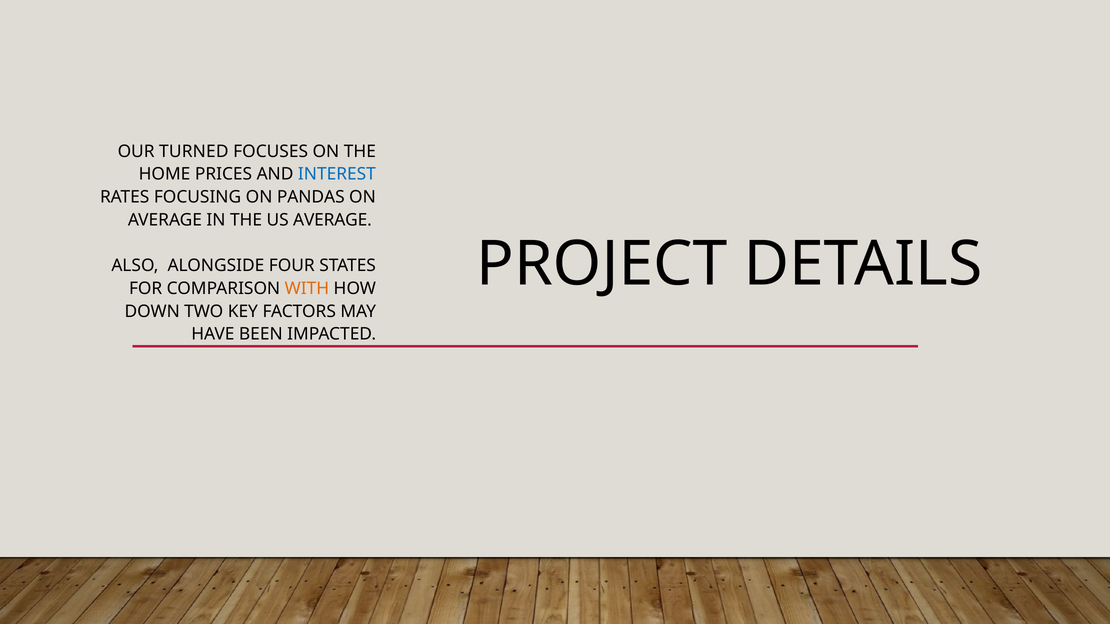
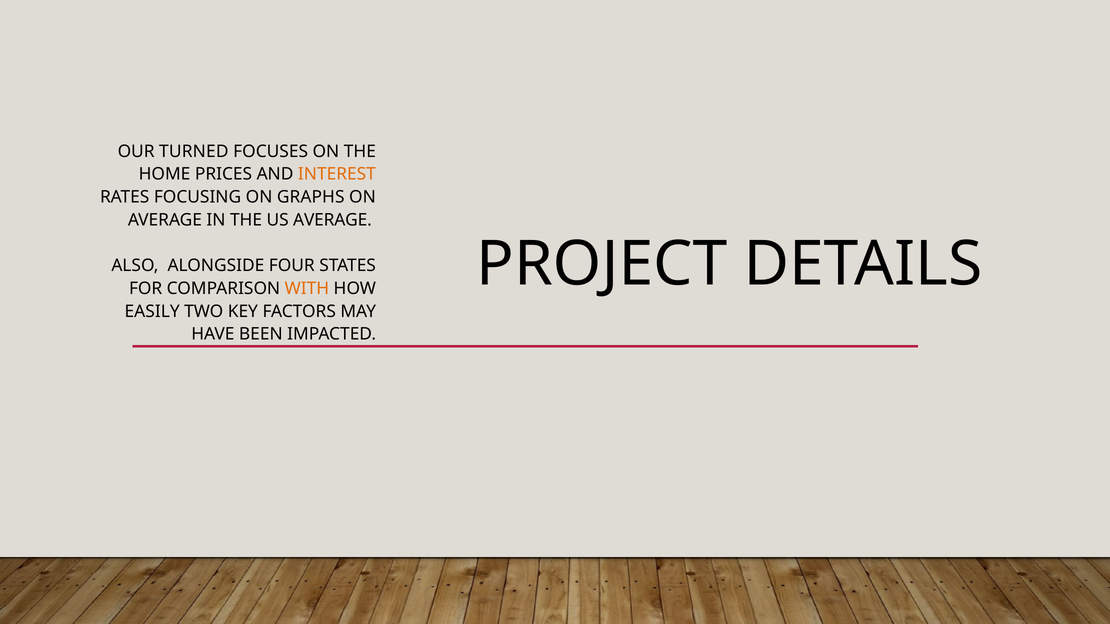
INTEREST colour: blue -> orange (337, 174)
PANDAS: PANDAS -> GRAPHS (311, 197)
DOWN: DOWN -> EASILY (152, 312)
